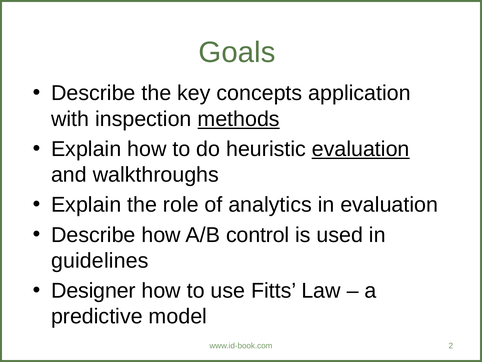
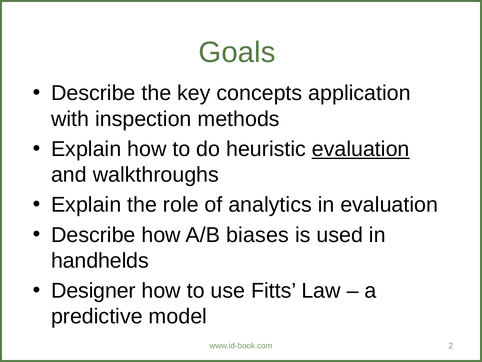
methods underline: present -> none (239, 119)
control: control -> biases (258, 235)
guidelines: guidelines -> handhelds (100, 260)
